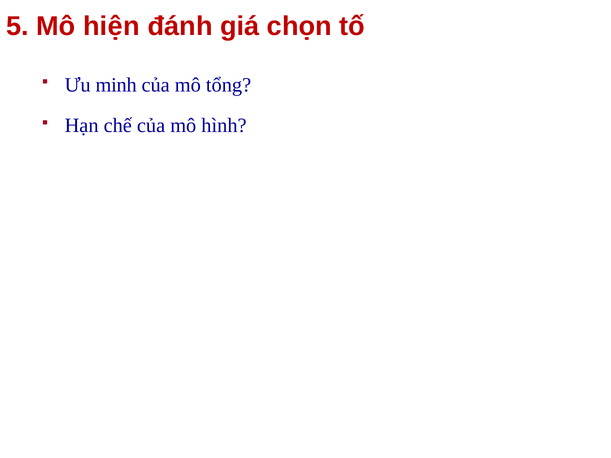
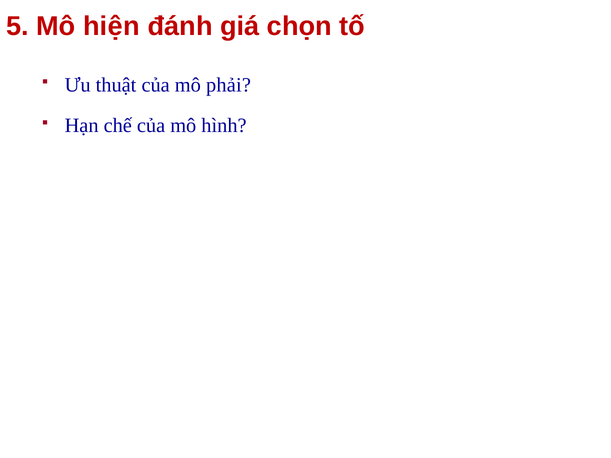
minh: minh -> thuật (116, 85)
tổng: tổng -> phải (228, 85)
